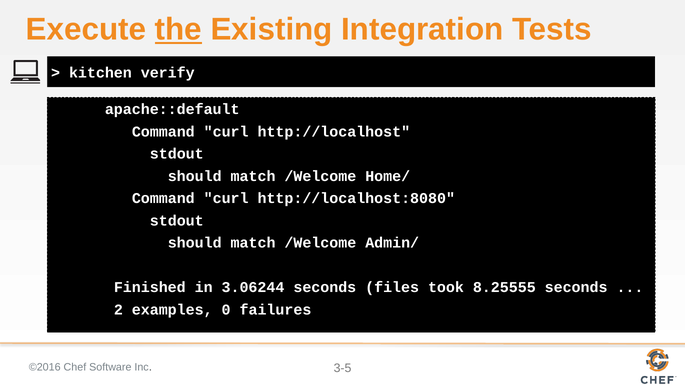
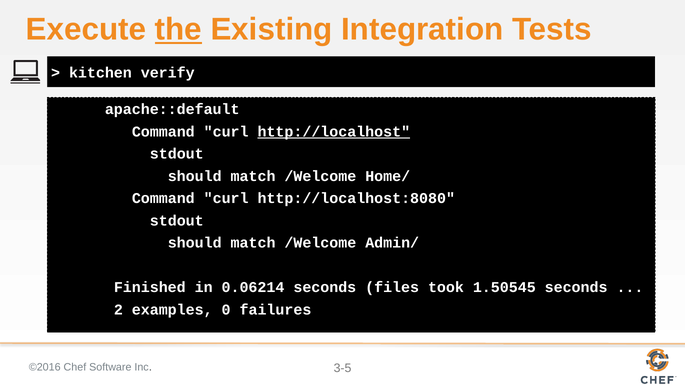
http://localhost underline: none -> present (334, 132)
3.06244: 3.06244 -> 0.06214 (253, 288)
8.25555: 8.25555 -> 1.50545 (504, 288)
